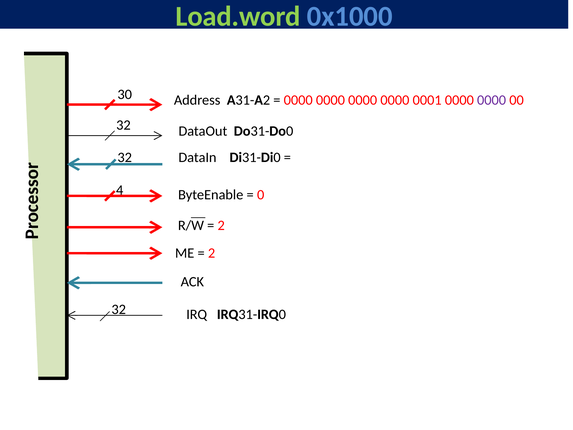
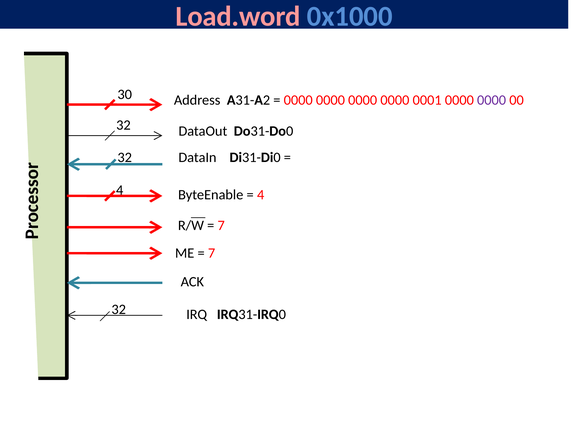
Load.word colour: light green -> pink (238, 16)
0: 0 -> 4 (261, 195)
2: 2 -> 7 (221, 225)
2: 2 -> 7 (212, 253)
